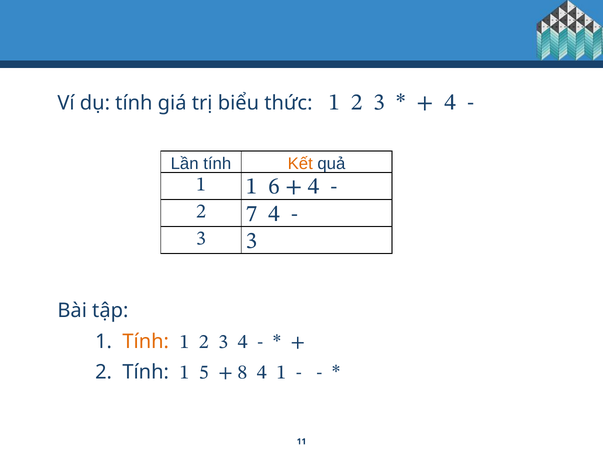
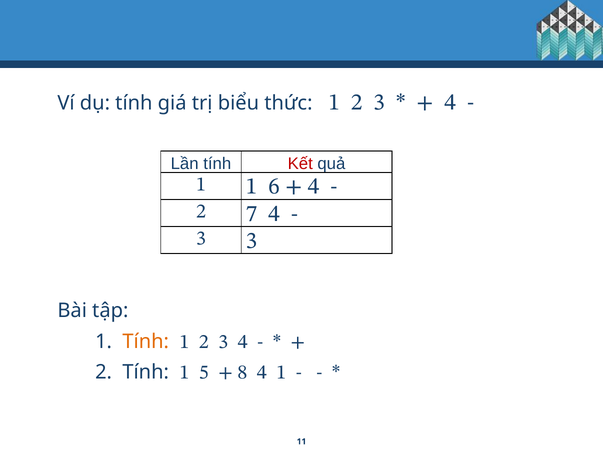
Kết colour: orange -> red (300, 163)
